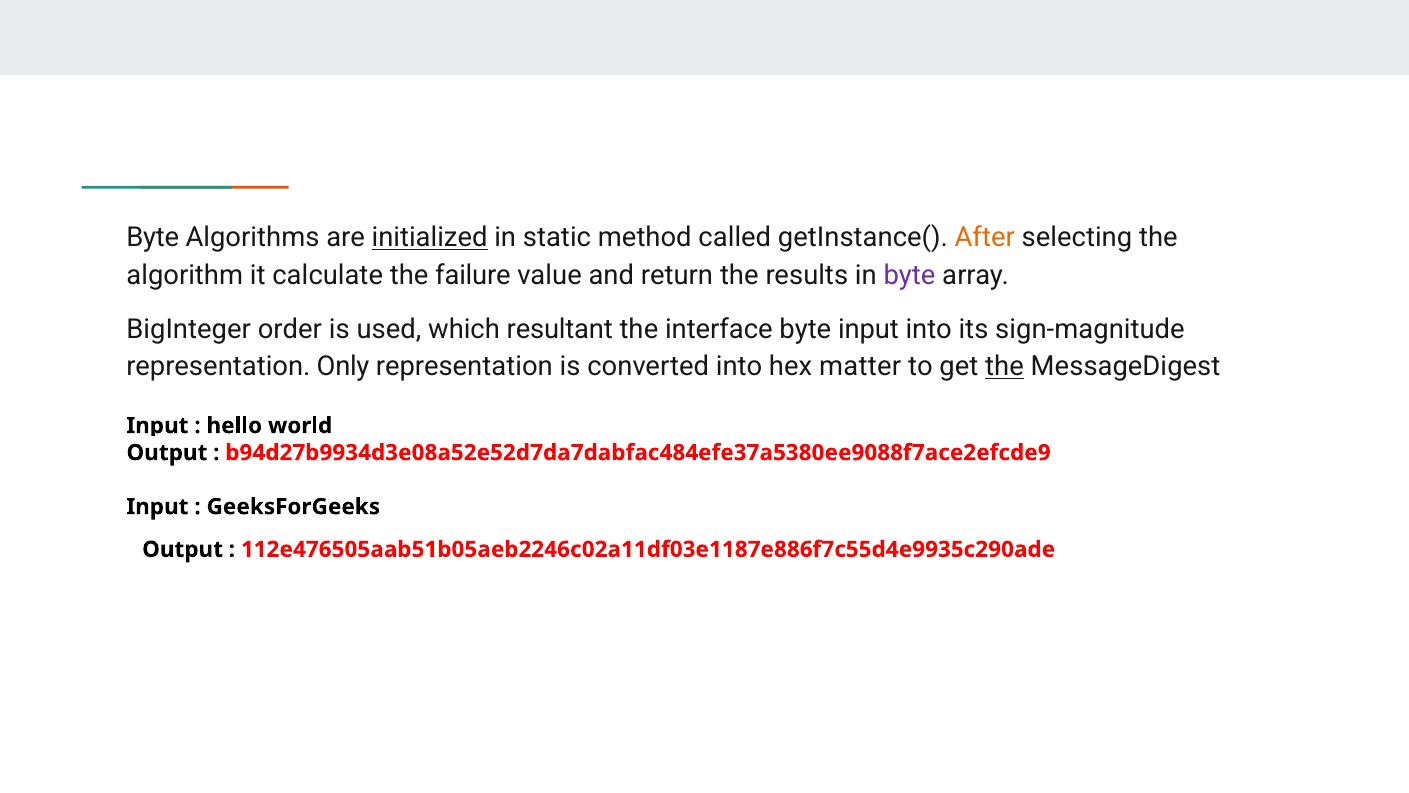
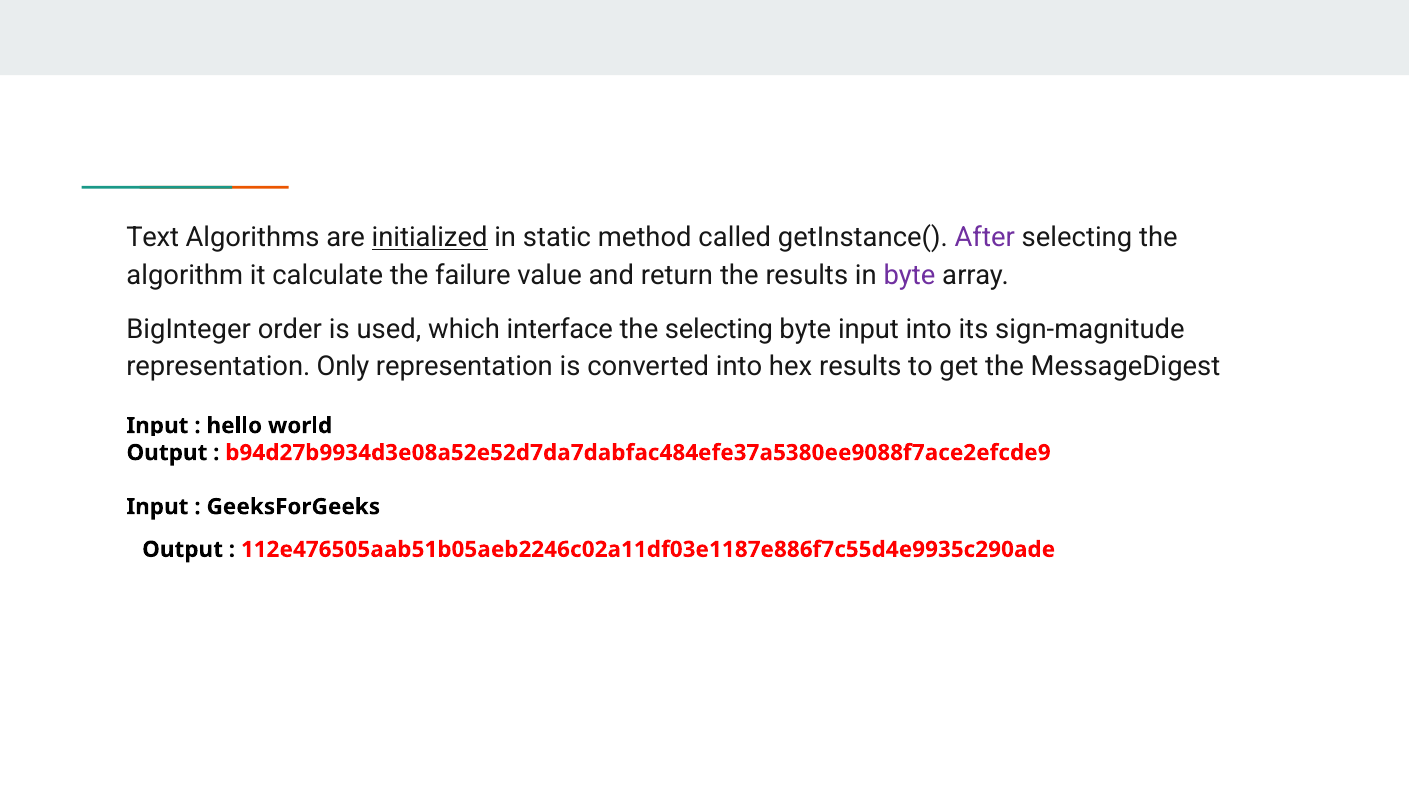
Byte: Byte -> Text (153, 238)
After colour: orange -> purple (985, 238)
resultant: resultant -> interface (560, 329)
the interface: interface -> selecting (719, 329)
hex matter: matter -> results (860, 367)
the underline: present -> none (1005, 367)
